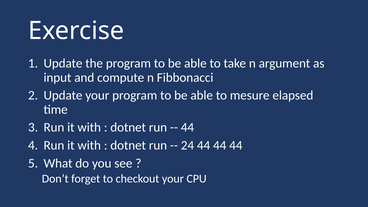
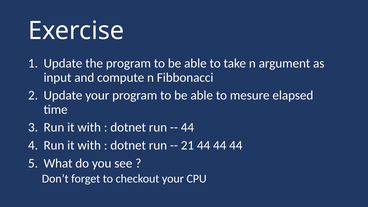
24: 24 -> 21 (187, 145)
